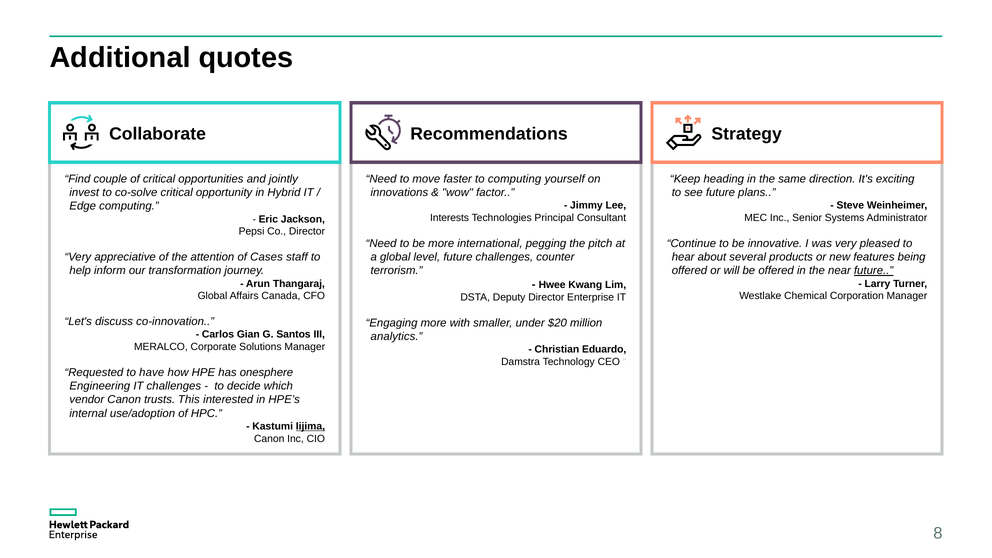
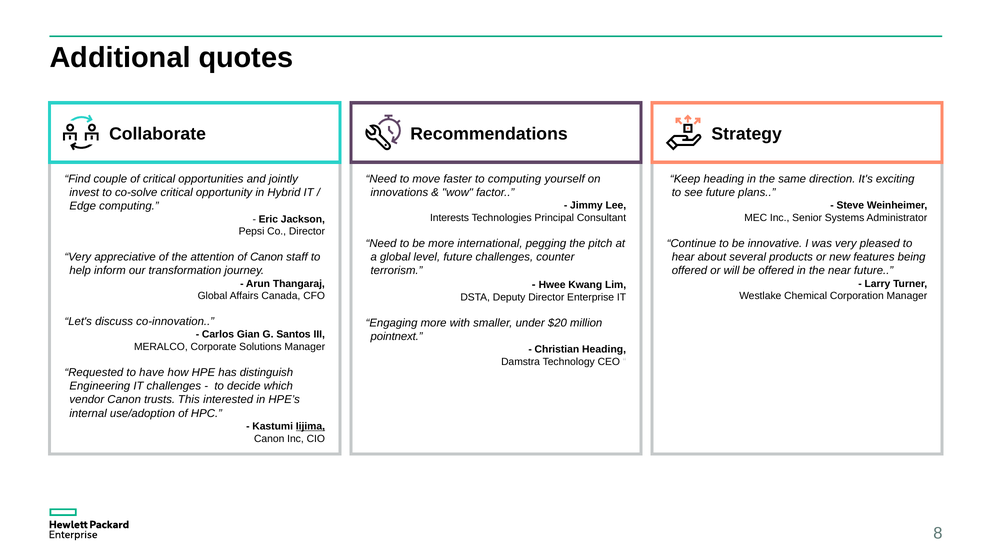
of Cases: Cases -> Canon (267, 257)
future underline: present -> none (874, 271)
analytics: analytics -> pointnext (397, 336)
Christian Eduardo: Eduardo -> Heading (604, 349)
onesphere: onesphere -> distinguish (266, 372)
